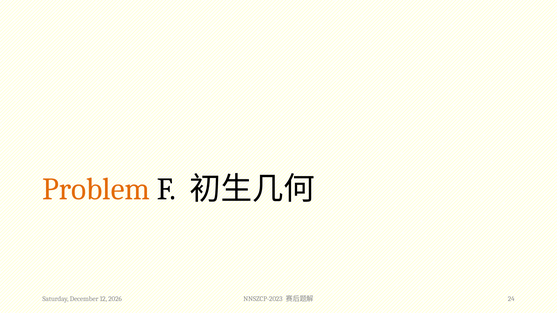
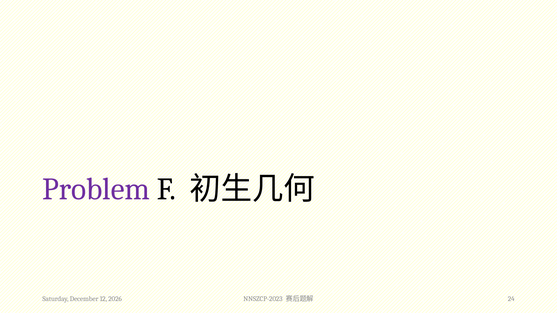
Problem colour: orange -> purple (96, 189)
